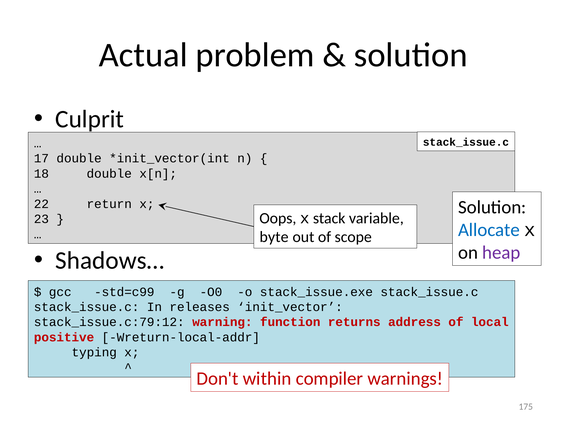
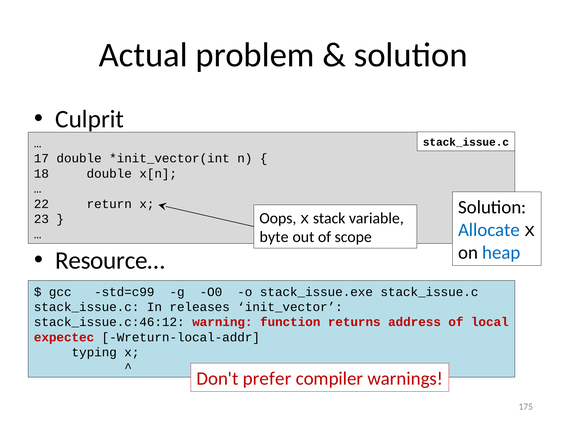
heap colour: purple -> blue (501, 252)
Shadows…: Shadows… -> Resource… (110, 260)
stack_issue.c:79:12: stack_issue.c:79:12 -> stack_issue.c:46:12 (109, 322)
positive: positive -> expectec (64, 337)
within: within -> prefer (267, 378)
